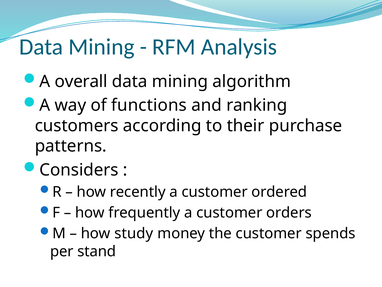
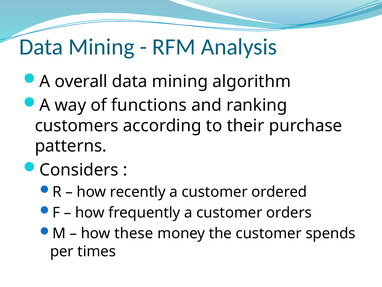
study: study -> these (134, 233)
stand: stand -> times (97, 251)
